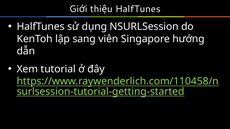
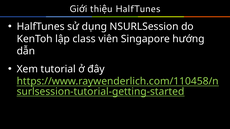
sang: sang -> class (84, 39)
